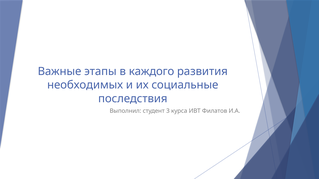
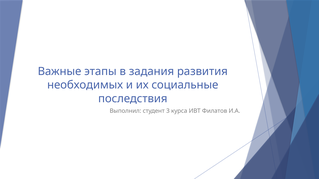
каждого: каждого -> задания (151, 72)
